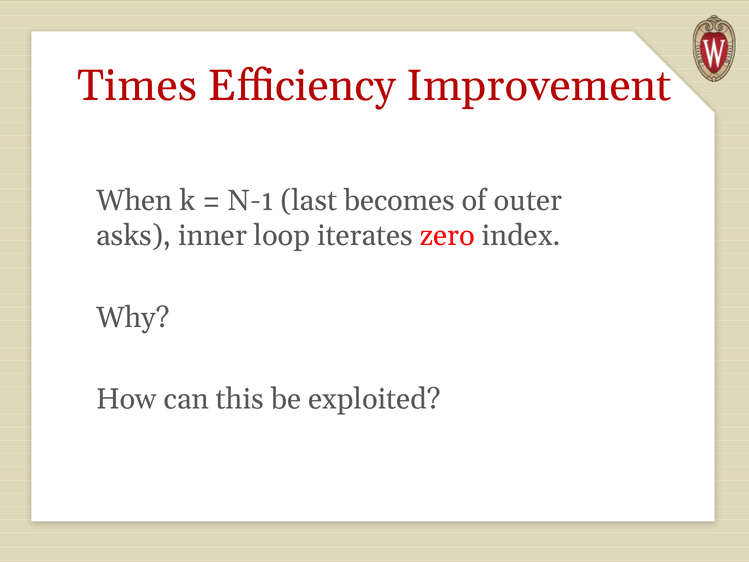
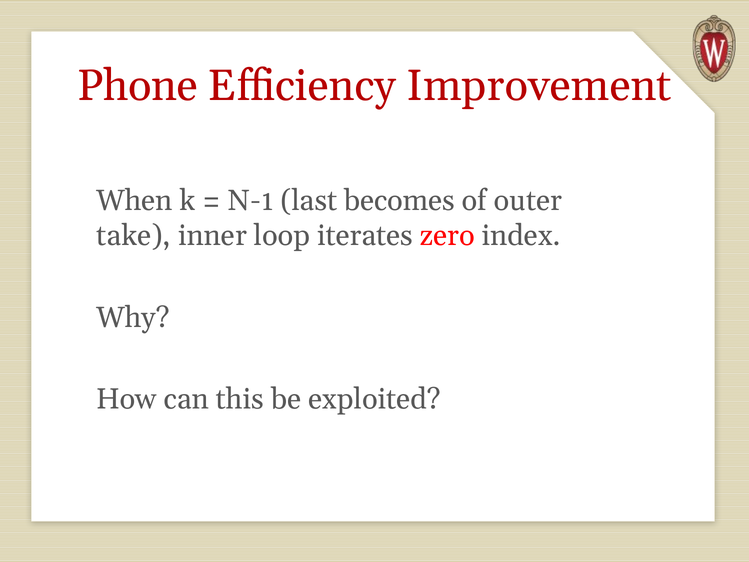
Times: Times -> Phone (137, 86)
asks: asks -> take (134, 236)
